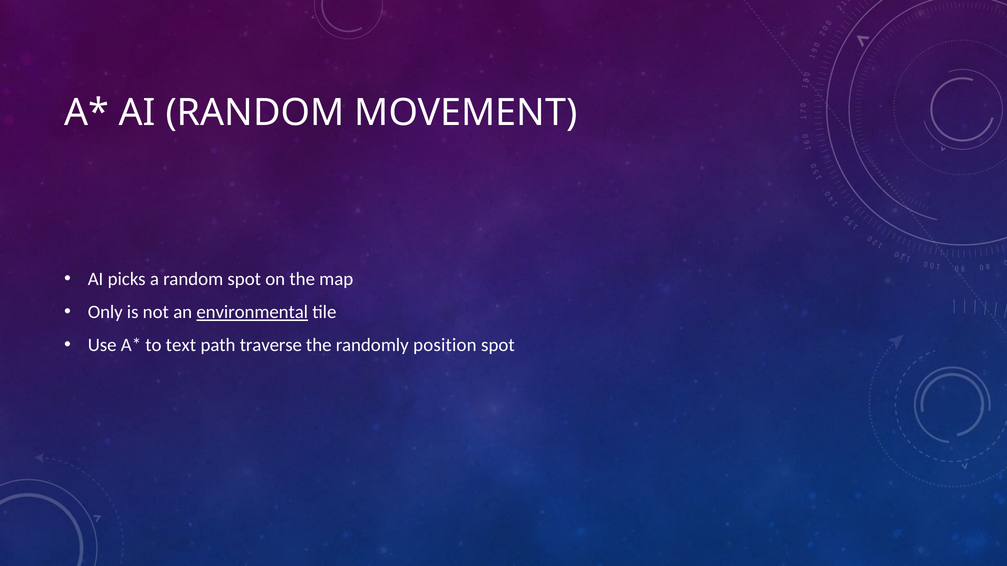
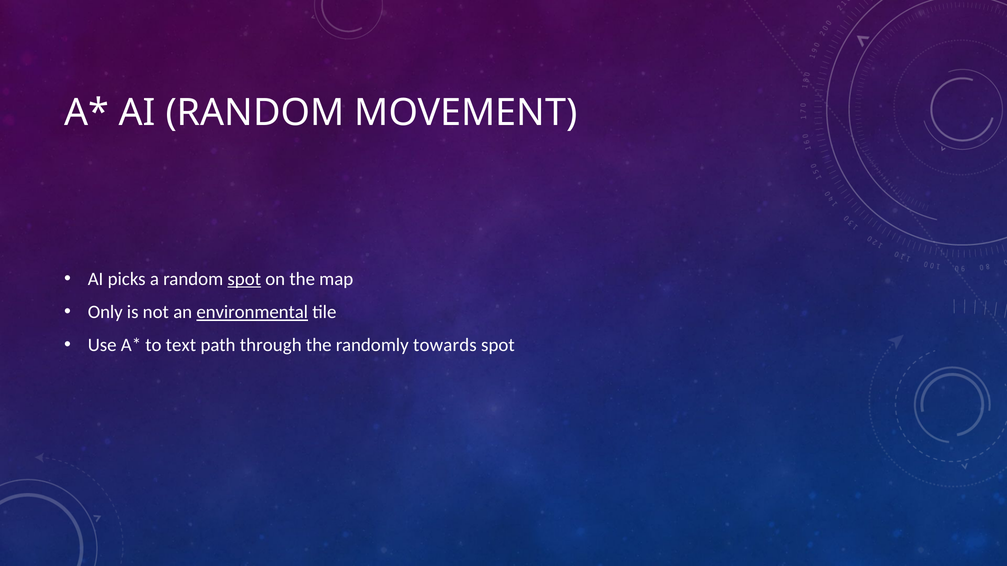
spot underline: none -> present (244, 279)
traverse: traverse -> through (271, 345)
position: position -> towards (445, 345)
